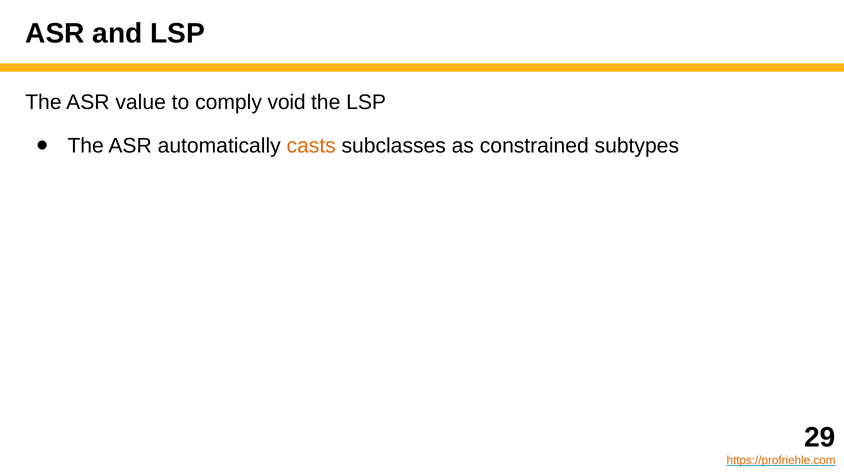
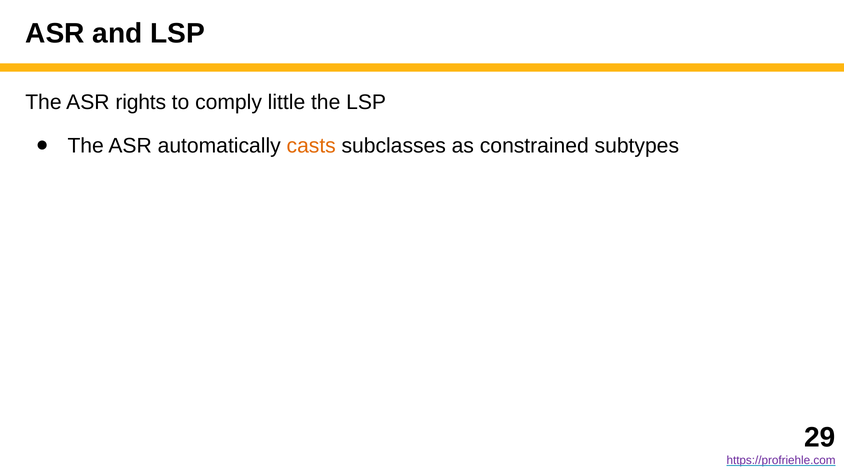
value: value -> rights (141, 102)
void: void -> little (286, 102)
https://profriehle.com colour: orange -> purple (781, 460)
